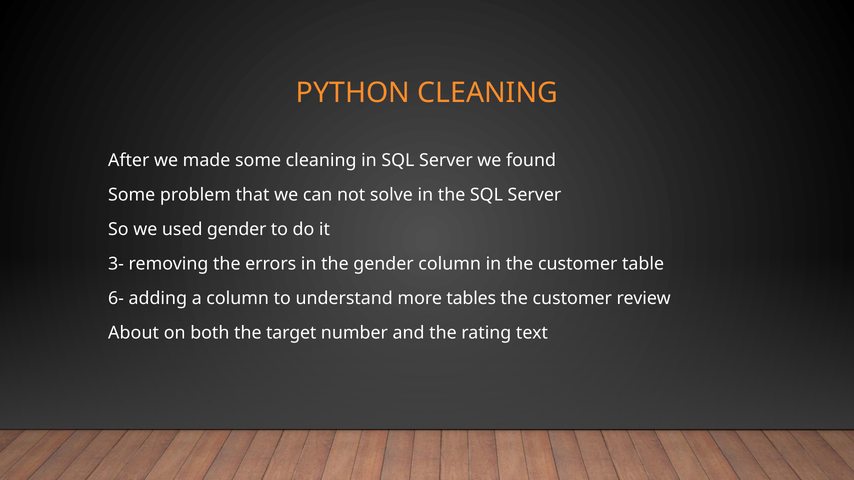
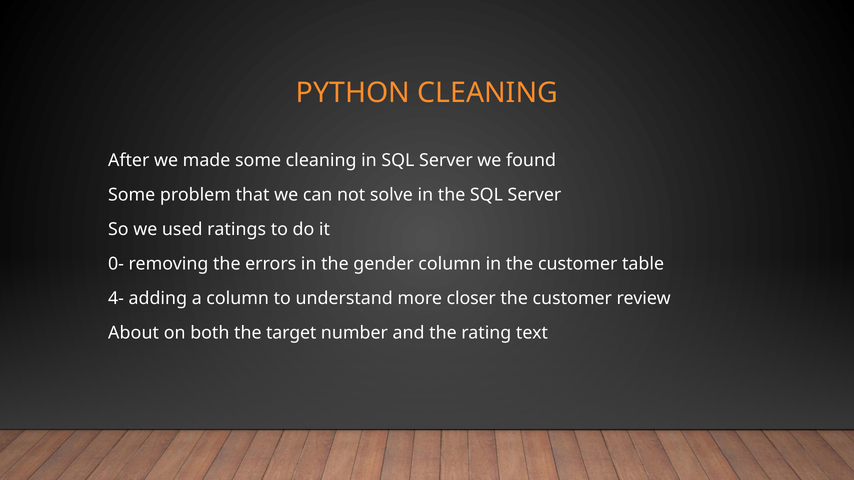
used gender: gender -> ratings (237, 230)
3-: 3- -> 0- (116, 264)
6-: 6- -> 4- (116, 299)
tables: tables -> closer (471, 299)
